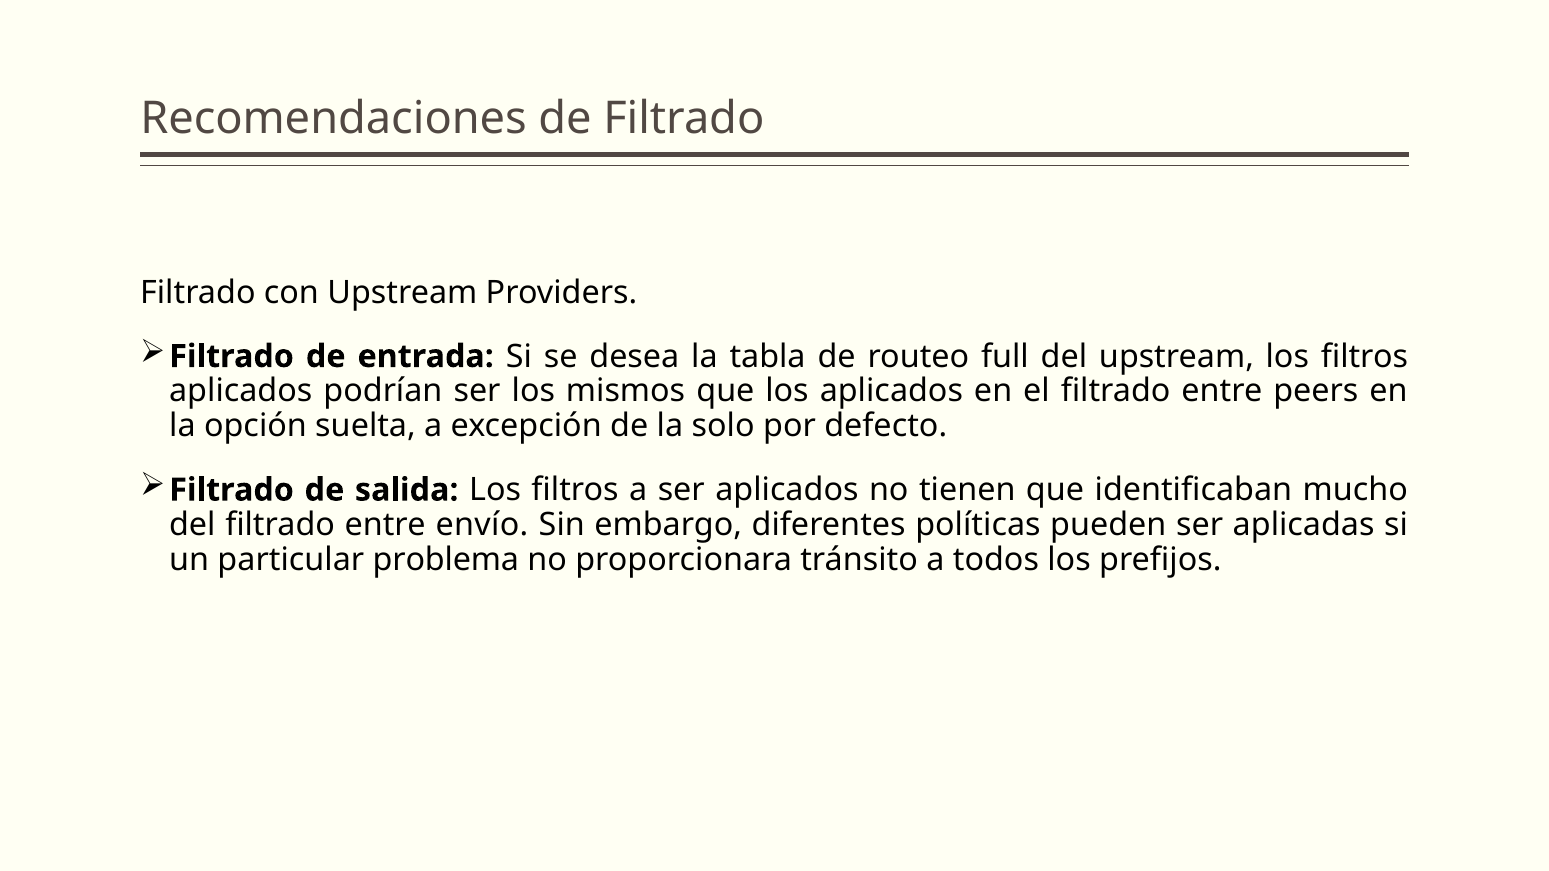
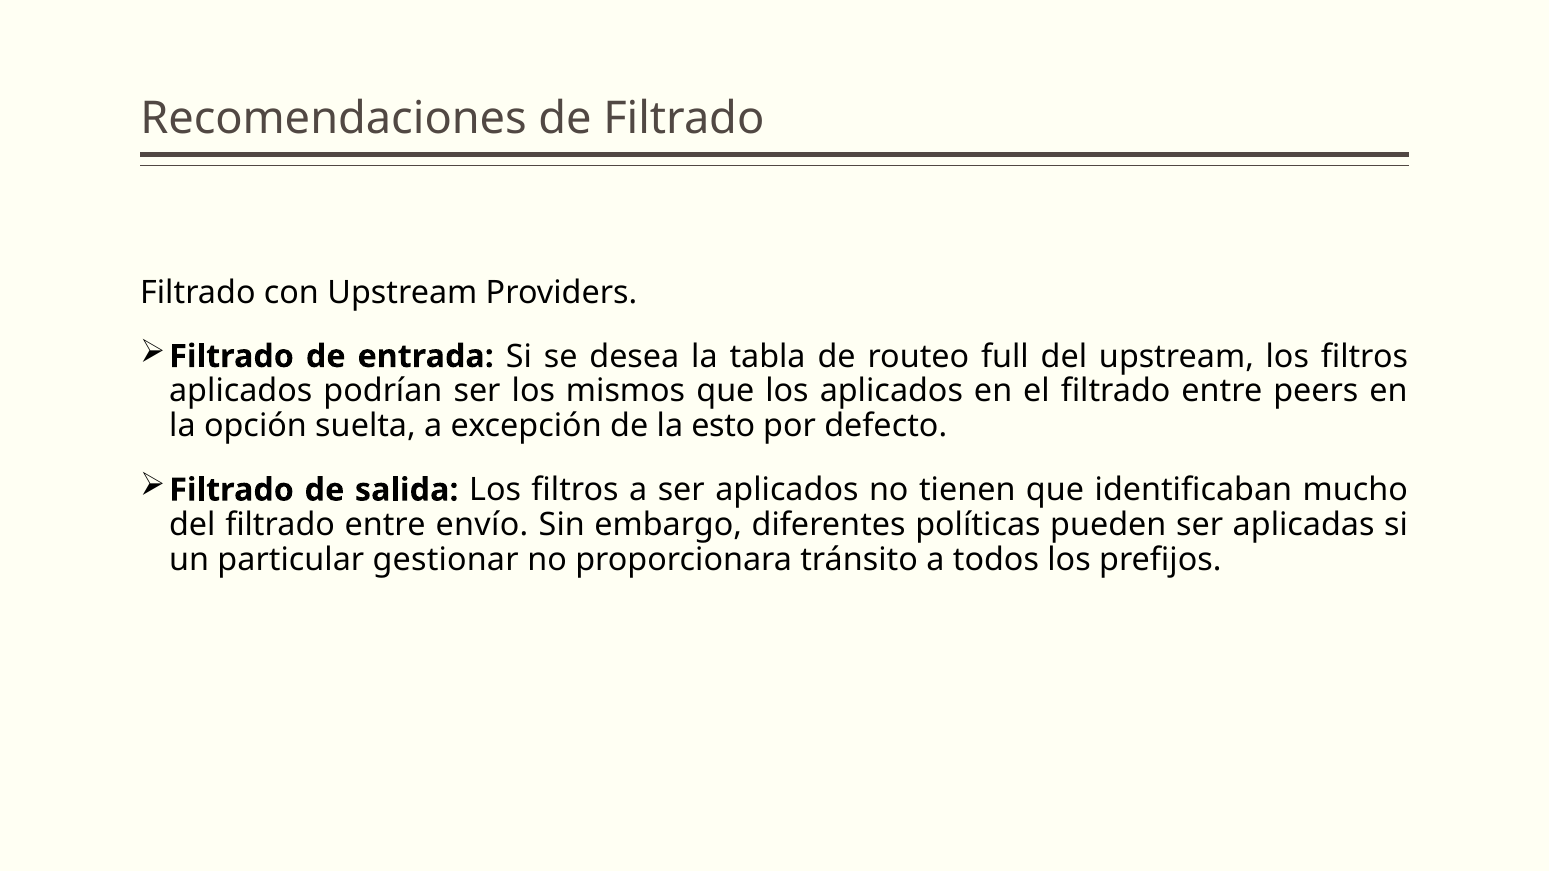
solo: solo -> esto (723, 426)
problema: problema -> gestionar (446, 560)
